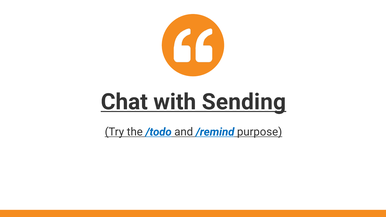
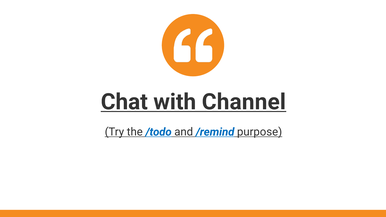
Sending: Sending -> Channel (244, 102)
